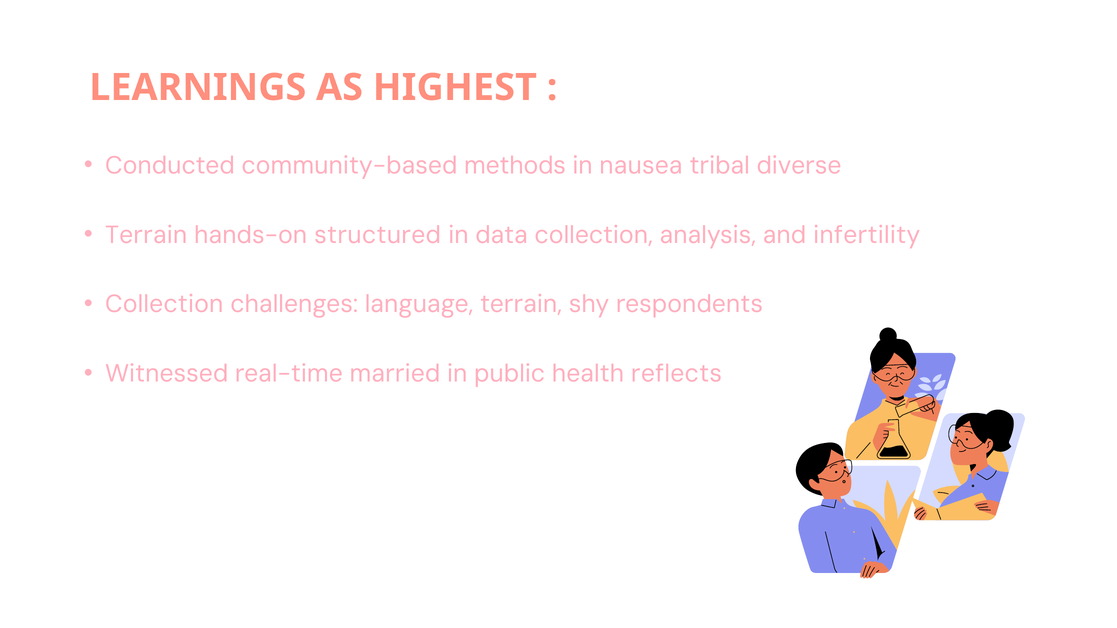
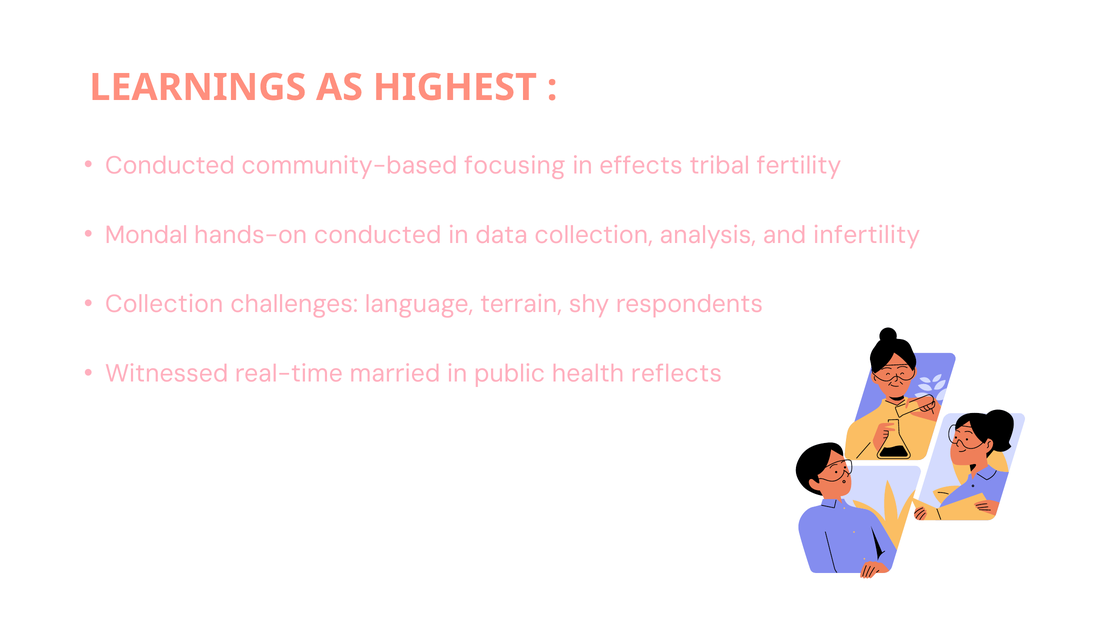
methods: methods -> focusing (515, 165)
nausea: nausea -> effects (641, 165)
diverse: diverse -> fertility (799, 165)
Terrain: Terrain -> Mondal (146, 235)
hands-on structured: structured -> conducted (378, 235)
